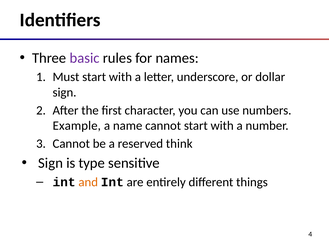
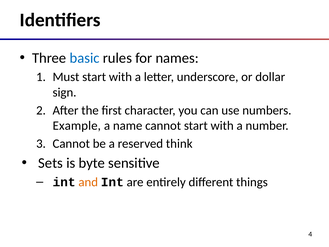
basic colour: purple -> blue (85, 58)
Sign: Sign -> Sets (51, 163)
type: type -> byte (92, 163)
